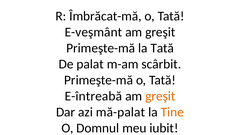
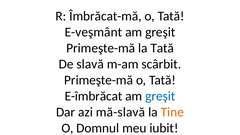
palat: palat -> slavă (90, 64)
E-întreabă: E-întreabă -> E-îmbrăcat (93, 96)
greşit colour: orange -> blue (160, 96)
mă-palat: mă-palat -> mă-slavă (121, 112)
